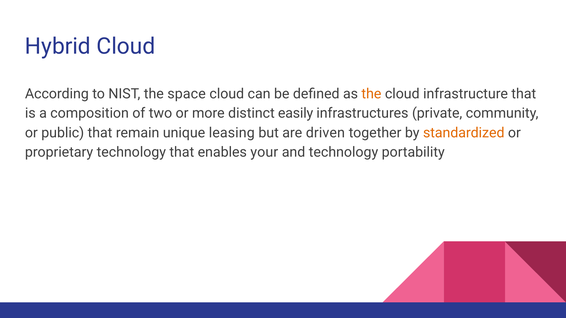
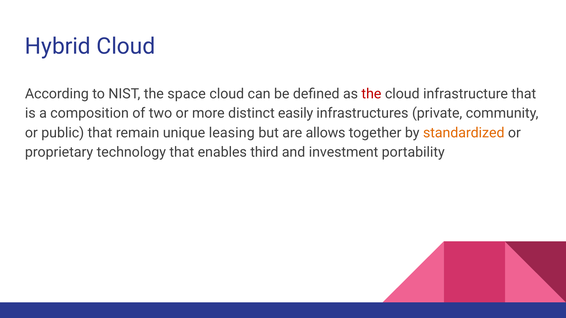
the colour: orange -> red (371, 94)
driven: driven -> allows (326, 133)
your: your -> third (264, 152)
and technology: technology -> investment (344, 152)
